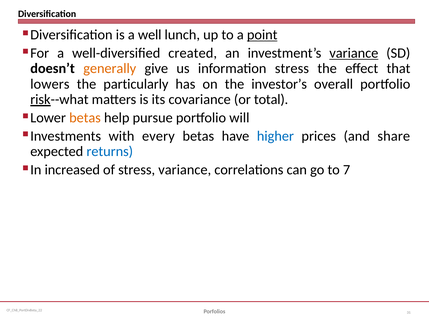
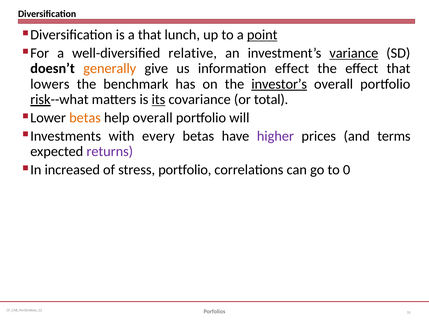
a well: well -> that (150, 35)
created: created -> relative (193, 53)
information stress: stress -> effect (292, 69)
particularly: particularly -> benchmark (136, 84)
investor’s underline: none -> present (279, 84)
its underline: none -> present (158, 99)
help pursue: pursue -> overall (153, 118)
higher colour: blue -> purple (275, 136)
share: share -> terms (394, 136)
returns colour: blue -> purple (110, 151)
stress variance: variance -> portfolio (185, 170)
7: 7 -> 0 (347, 170)
